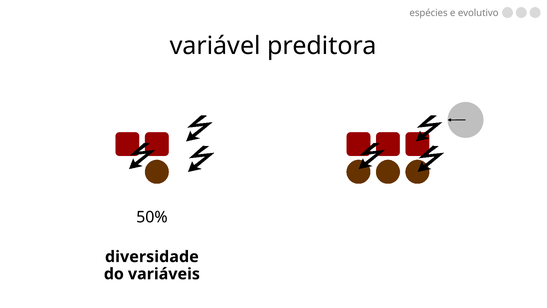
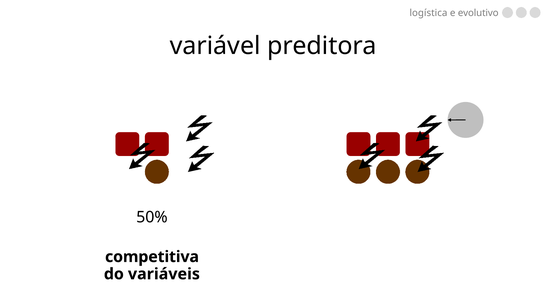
espécies: espécies -> logística (428, 13)
diversidade: diversidade -> competitiva (152, 257)
